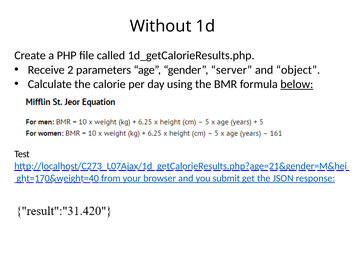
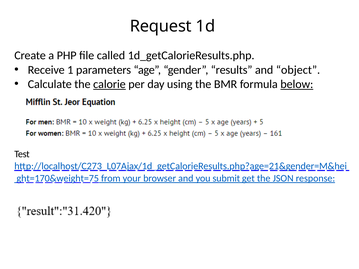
Without: Without -> Request (161, 26)
2: 2 -> 1 (70, 70)
server: server -> results (232, 70)
calorie underline: none -> present (109, 84)
ght=170&weight=40: ght=170&weight=40 -> ght=170&weight=75 (58, 179)
